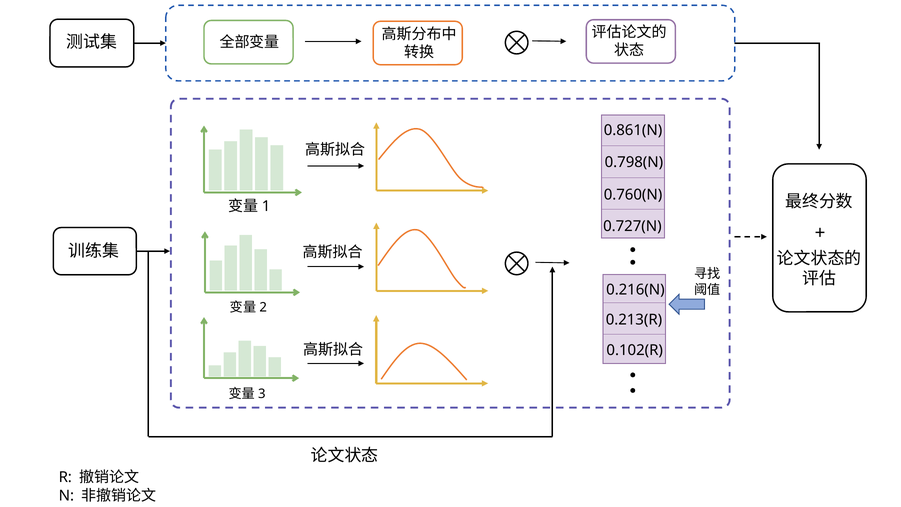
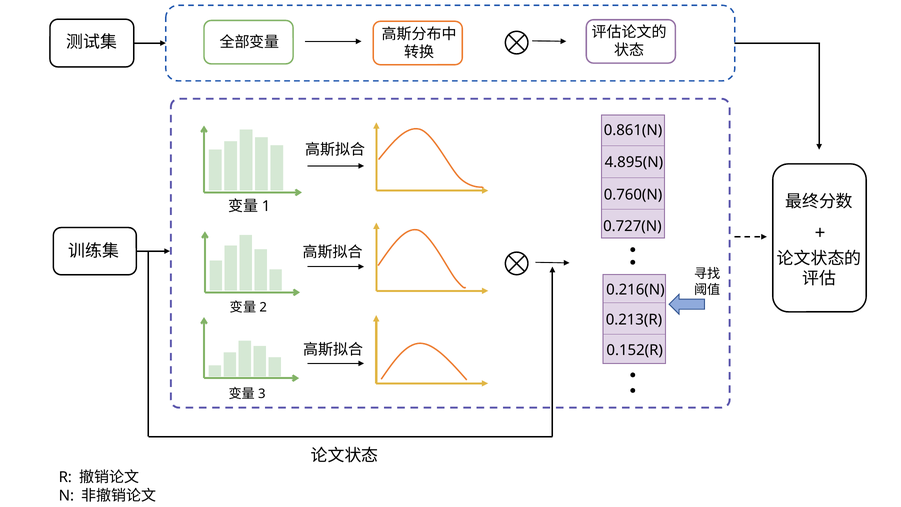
0.798(N: 0.798(N -> 4.895(N (634, 162)
0.102(R: 0.102(R -> 0.152(R (635, 350)
